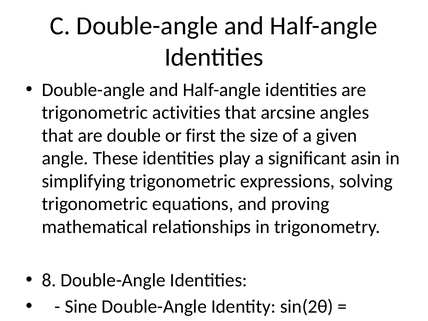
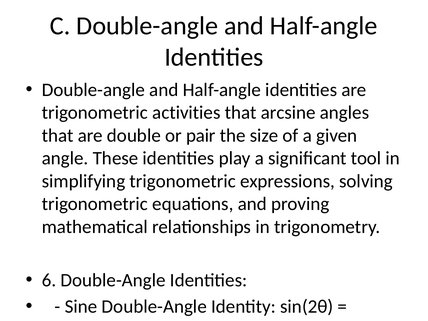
first: first -> pair (201, 135)
asin: asin -> tool (366, 158)
8: 8 -> 6 (49, 280)
